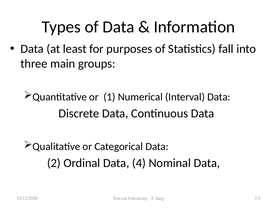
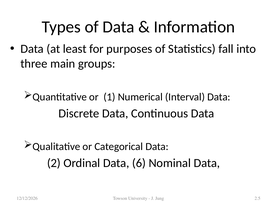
4: 4 -> 6 (139, 163)
